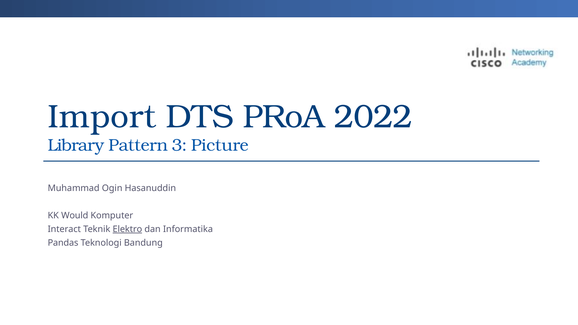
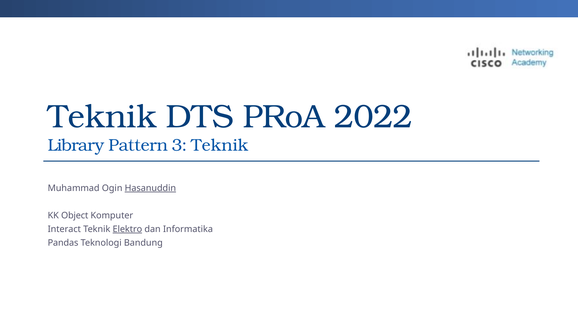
Import: Import -> Teknik (102, 117)
3 Picture: Picture -> Teknik (220, 145)
Hasanuddin underline: none -> present (150, 188)
Would: Would -> Object (75, 216)
